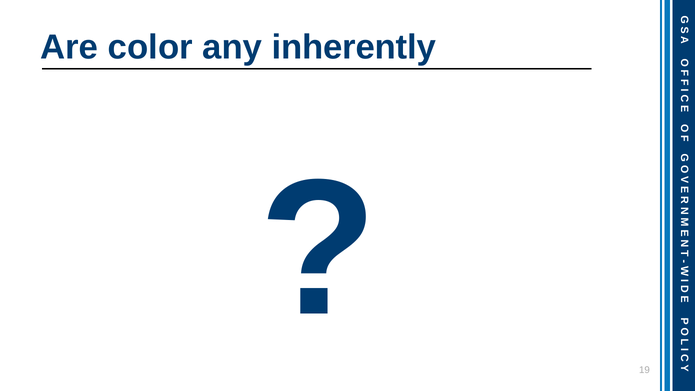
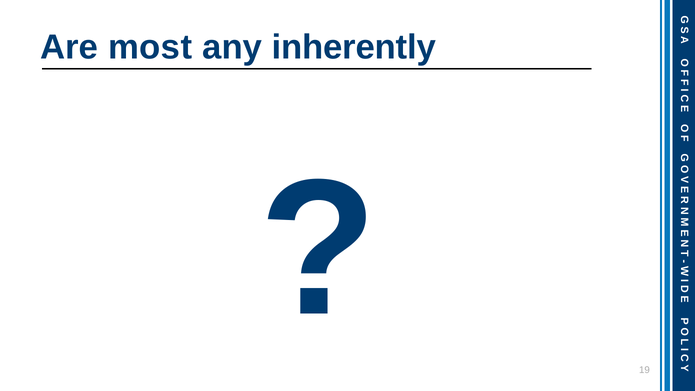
color: color -> most (150, 47)
